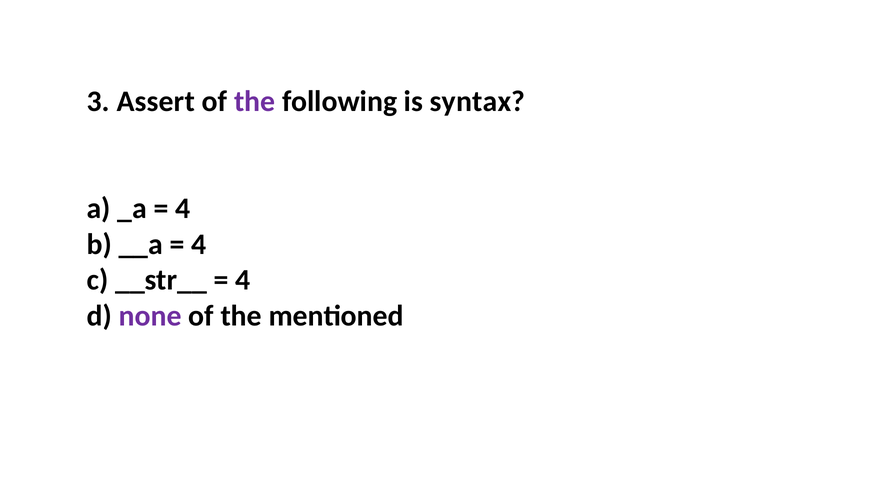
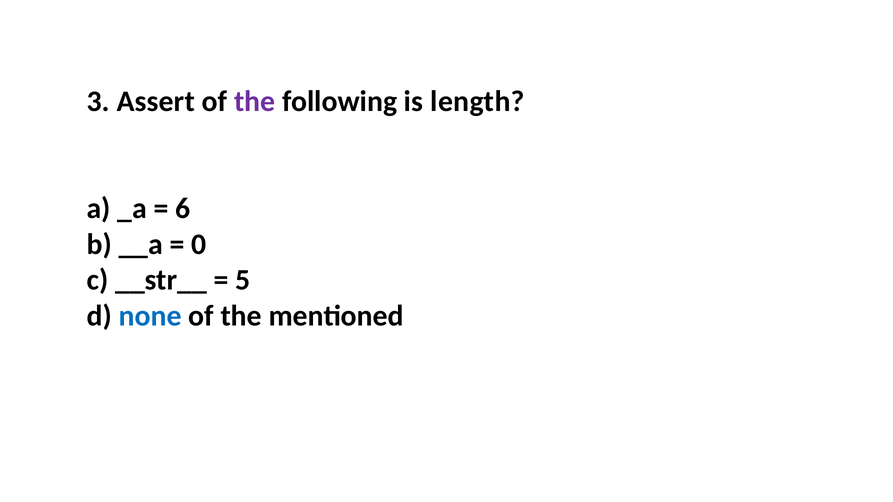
syntax: syntax -> length (478, 102)
4: 4 -> 6 (183, 209)
4: 4 -> 0 (199, 244)
4: 4 -> 5 (243, 280)
none colour: purple -> blue (150, 316)
